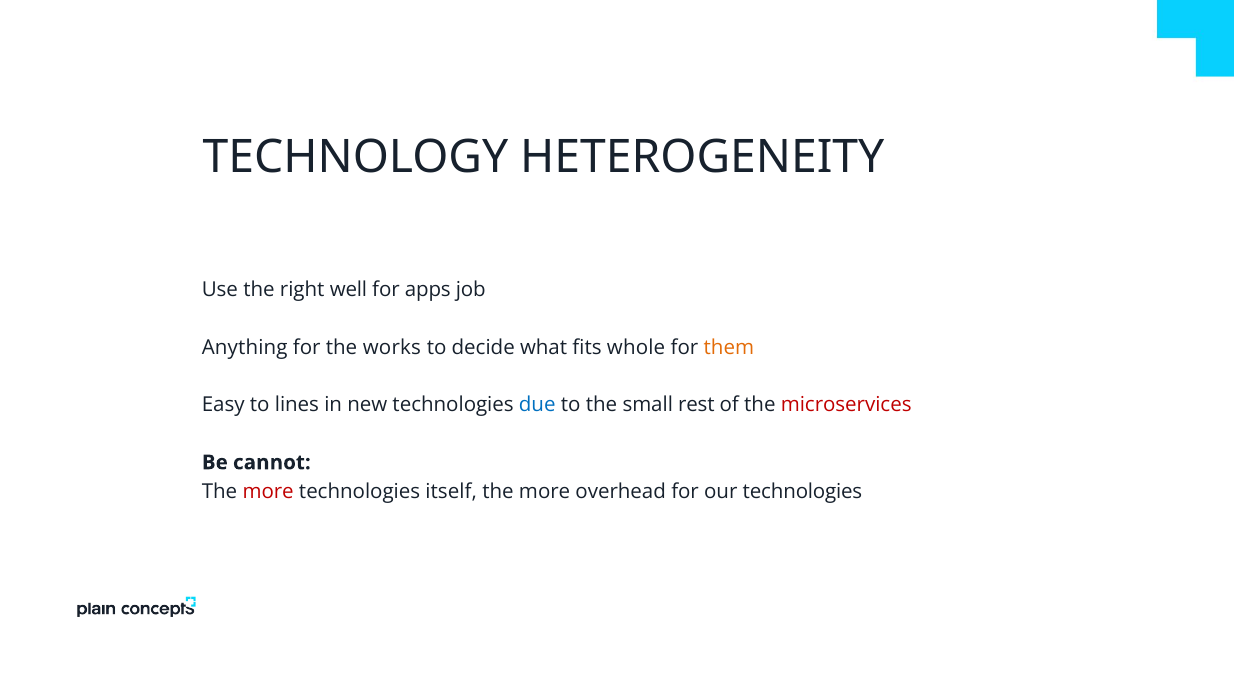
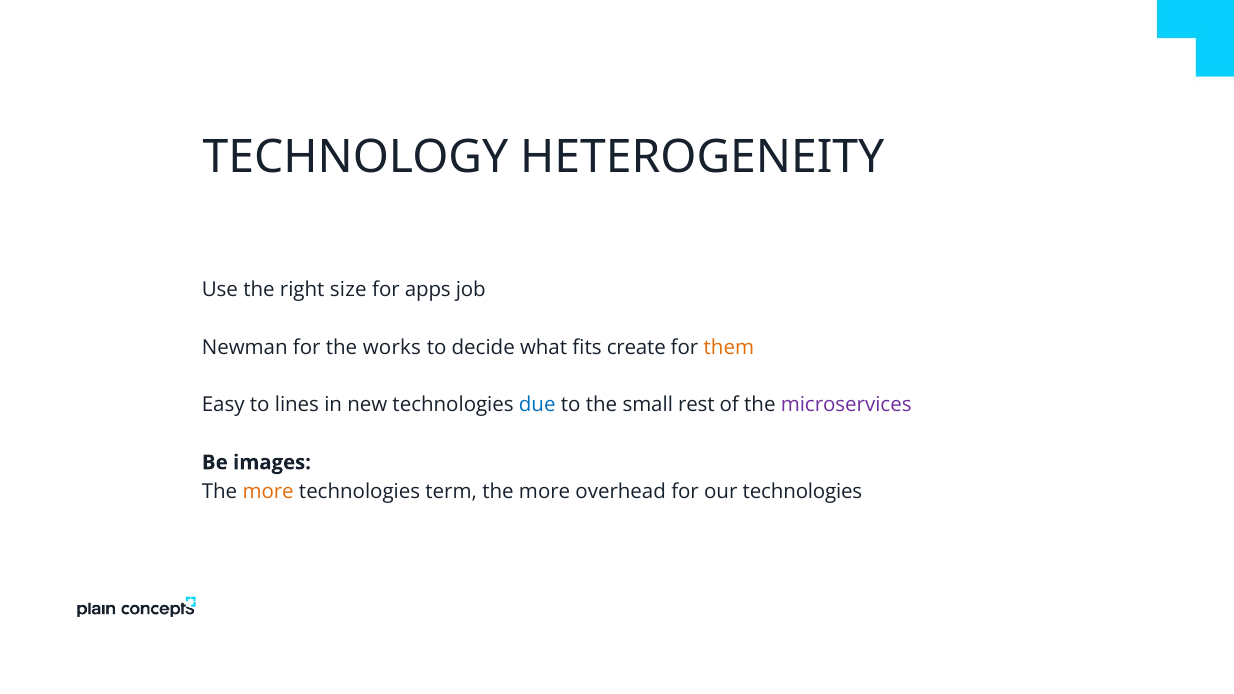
well: well -> size (348, 290)
Anything: Anything -> Newman (245, 347)
whole: whole -> create (636, 347)
microservices colour: red -> purple (846, 405)
cannot: cannot -> images (272, 463)
more colour: red -> orange (268, 491)
itself: itself -> term (451, 491)
